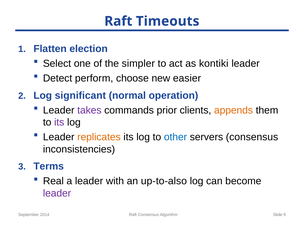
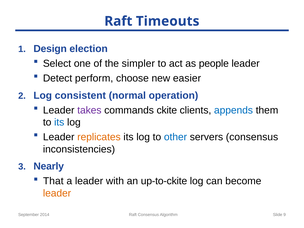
Flatten: Flatten -> Design (50, 49)
kontiki: kontiki -> people (214, 64)
significant: significant -> consistent (80, 95)
prior: prior -> ckite (167, 110)
appends colour: orange -> blue (233, 110)
its colour: purple -> blue (59, 122)
Terms: Terms -> Nearly (49, 166)
Real: Real -> That (53, 181)
up-to-also: up-to-also -> up-to-ckite (164, 181)
leader colour: purple -> orange (57, 193)
